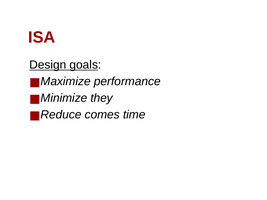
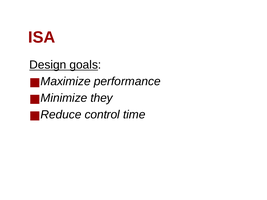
comes: comes -> control (102, 115)
